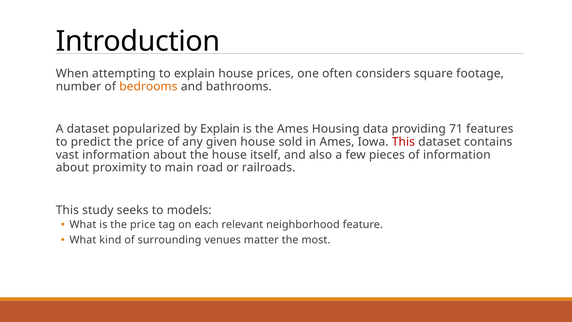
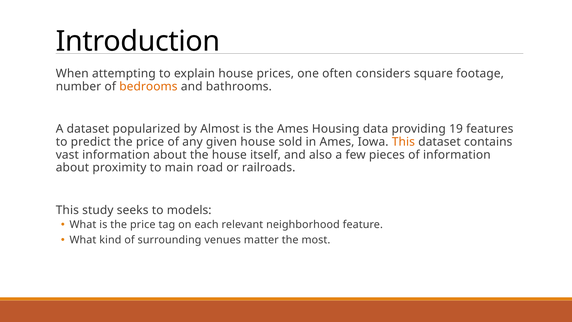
by Explain: Explain -> Almost (220, 129)
71: 71 -> 19 (456, 129)
This colour: red -> orange (403, 142)
